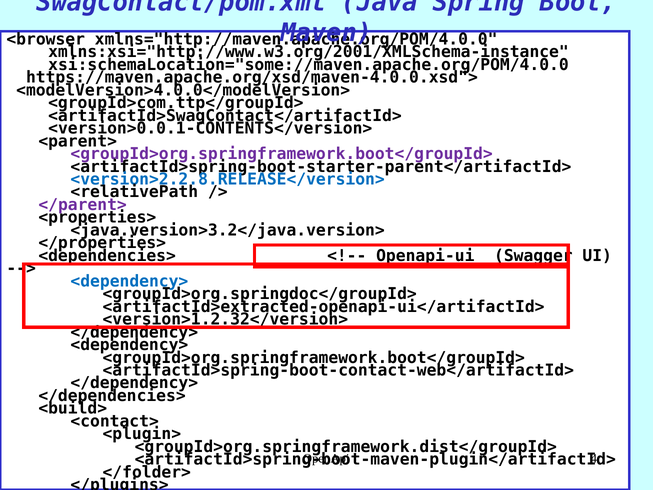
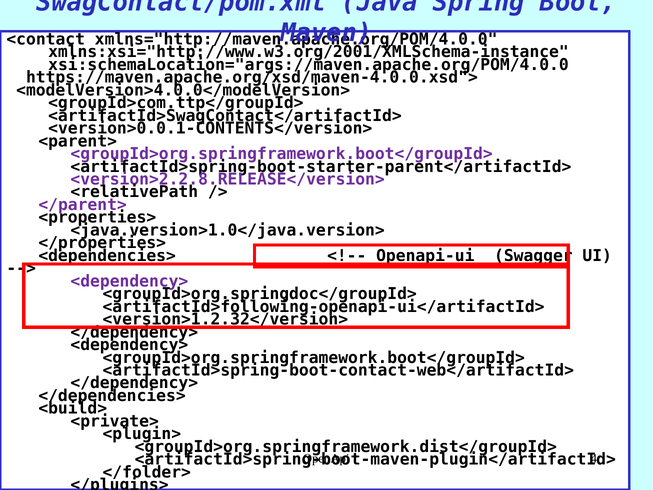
<browser: <browser -> <contact (46, 39)
xsi:schemaLocation="some://maven.apache.org/POM/4.0.0: xsi:schemaLocation="some://maven.apache.org/POM/4.0.0 -> xsi:schemaLocation="args://maven.apache.org/POM/4.0.0 (308, 65)
<version>2.2.8.RELEASE</version> colour: blue -> purple (228, 179)
<java.version>3.2</java.version>: <java.version>3.2</java.version> -> <java.version>1.0</java.version> (228, 230)
<dependency> colour: blue -> purple (129, 281)
<artifactId>extracted-openapi-ui</artifactId>: <artifactId>extracted-openapi-ui</artifactId> -> <artifactId>following-openapi-ui</artifactId> (324, 307)
<contact>: <contact> -> <private> (115, 421)
